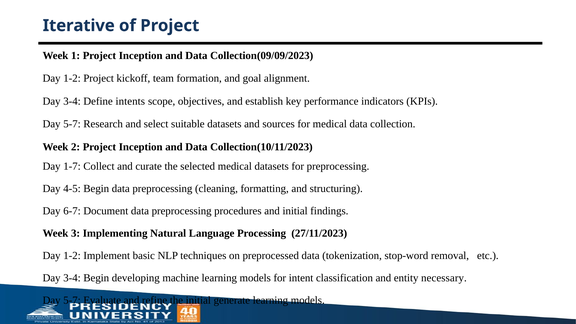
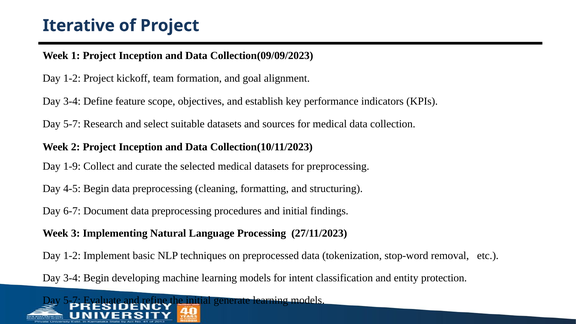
intents: intents -> feature (130, 101)
1-7: 1-7 -> 1-9 (72, 166)
necessary: necessary -> protection (444, 278)
